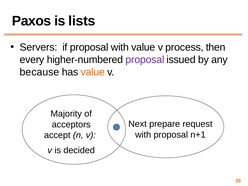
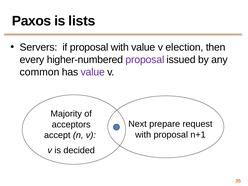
process: process -> election (184, 47)
because: because -> common (40, 72)
value colour: orange -> purple (93, 72)
